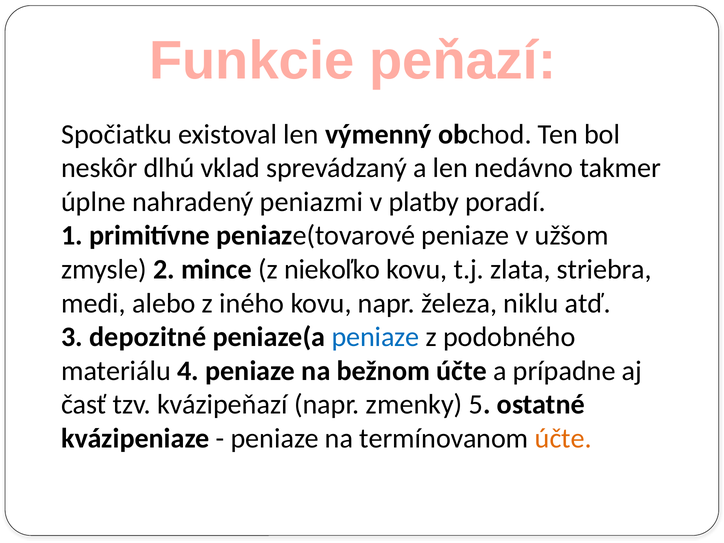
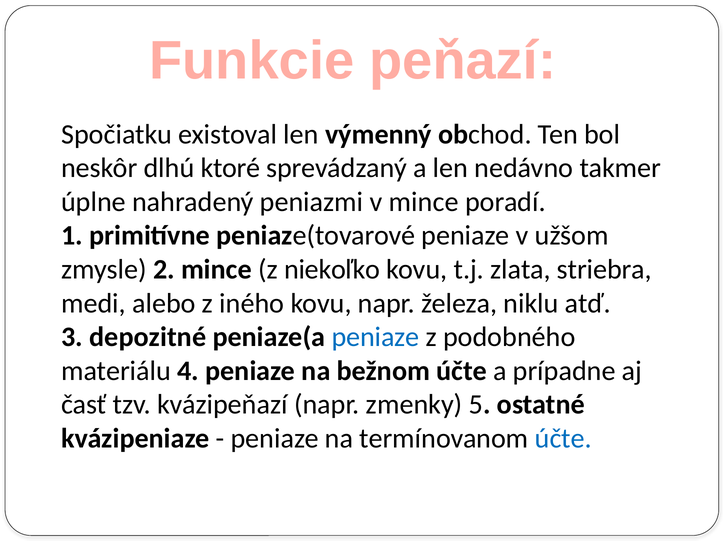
vklad: vklad -> ktoré (230, 168)
v platby: platby -> mince (424, 202)
účte colour: orange -> blue (563, 439)
